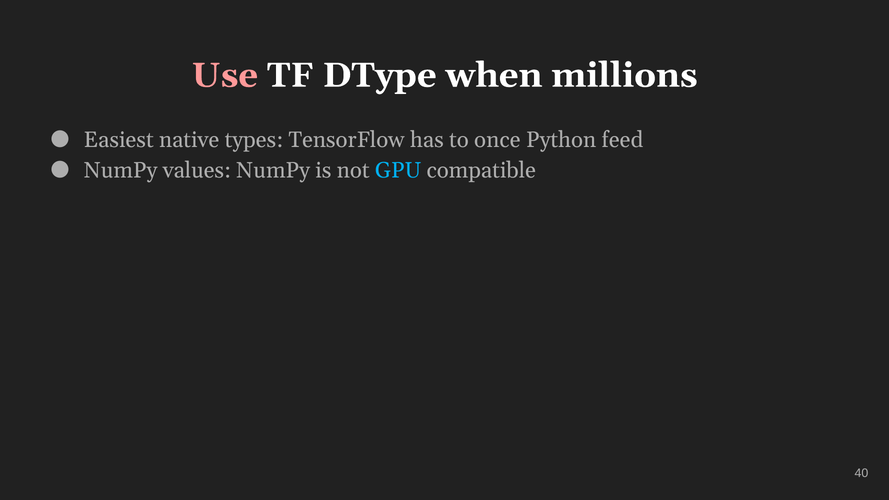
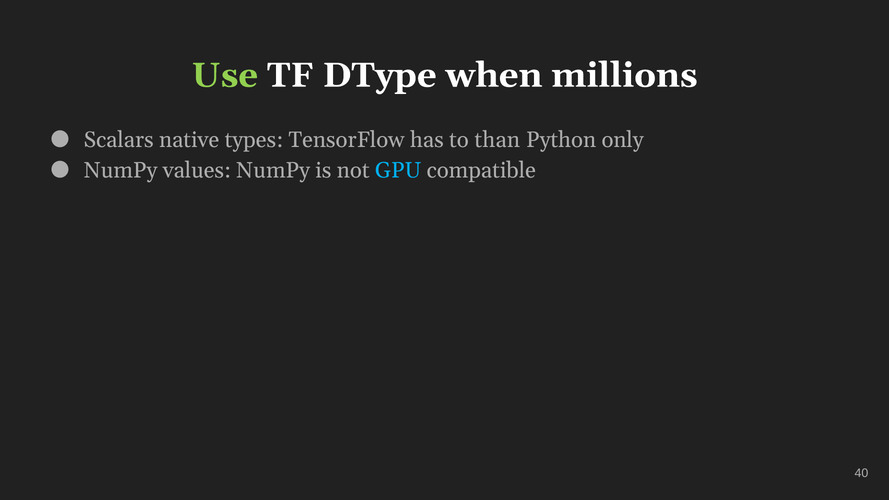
Use colour: pink -> light green (225, 75)
Easiest: Easiest -> Scalars (119, 140)
once: once -> than (497, 140)
feed: feed -> only (623, 140)
